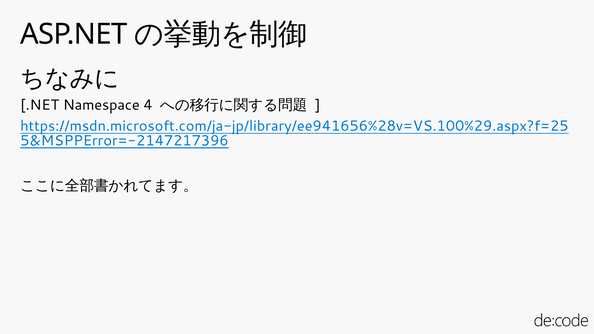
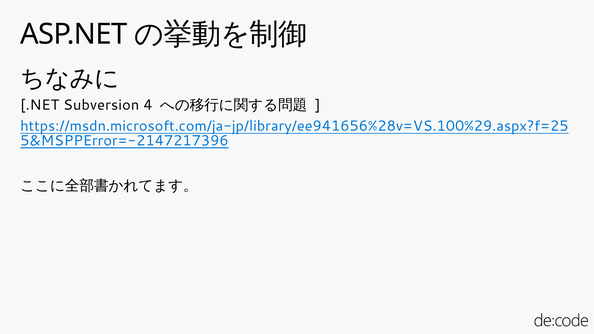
Namespace: Namespace -> Subversion (101, 105)
